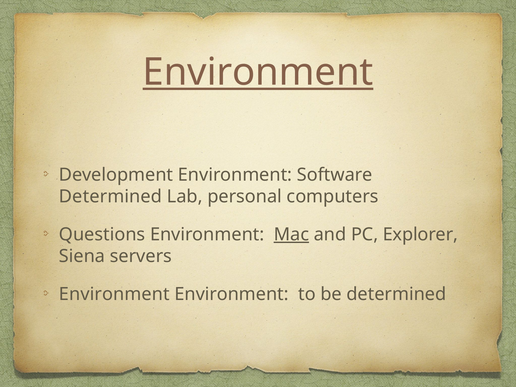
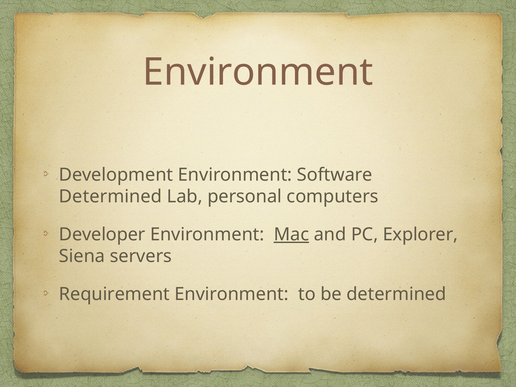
Environment underline: present -> none (258, 72)
Questions: Questions -> Developer (102, 235)
Environment: Environment -> Requirement (114, 294)
